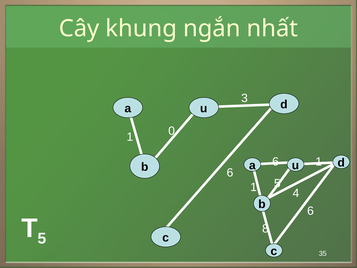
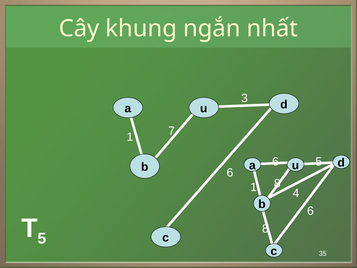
0: 0 -> 7 (172, 131)
6 1: 1 -> 5 (319, 161)
1 5: 5 -> 8 (277, 183)
